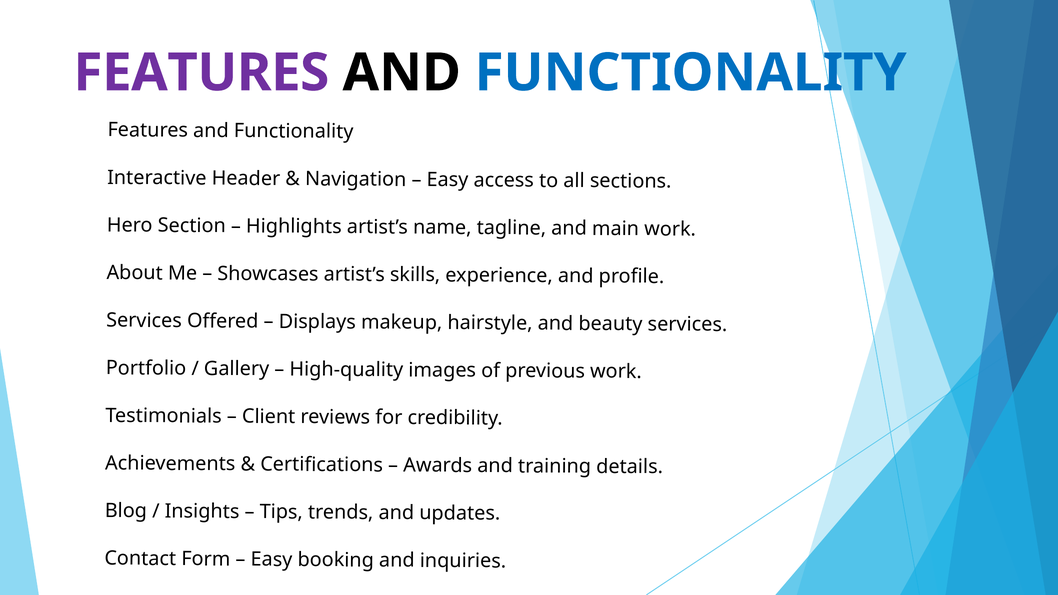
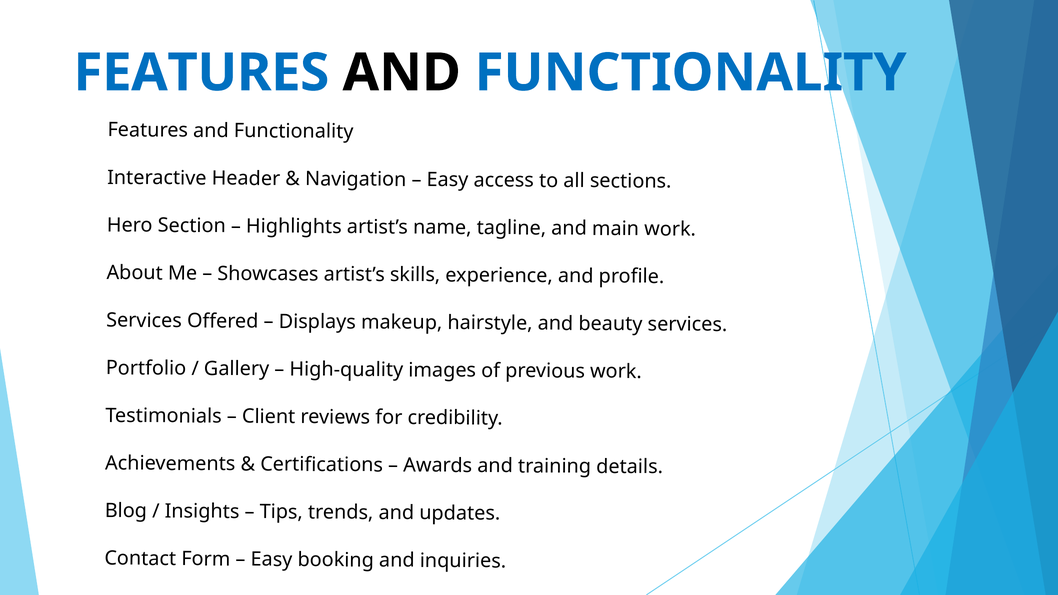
FEATURES colour: purple -> blue (201, 73)
